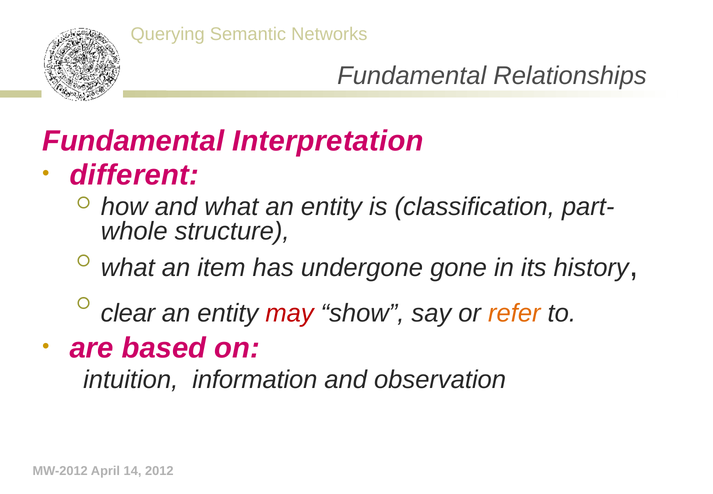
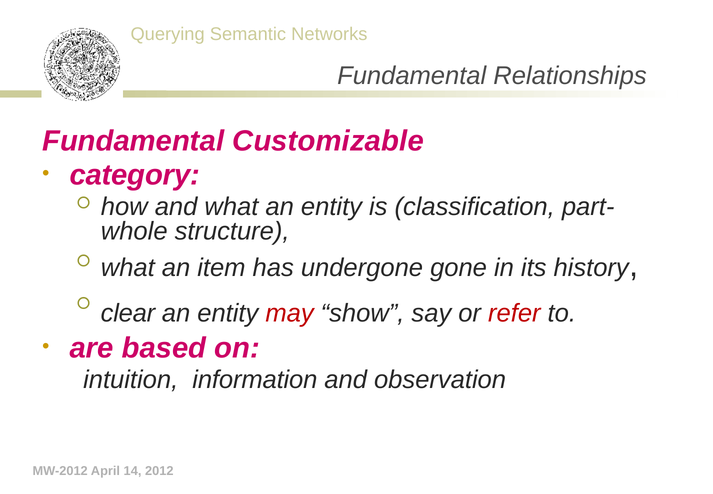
Interpretation: Interpretation -> Customizable (328, 141)
different: different -> category (135, 175)
refer colour: orange -> red (514, 313)
